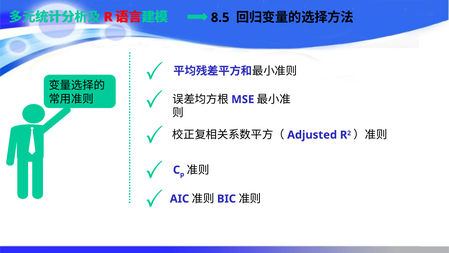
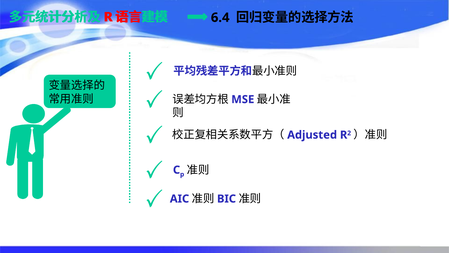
8.5: 8.5 -> 6.4 (220, 18)
